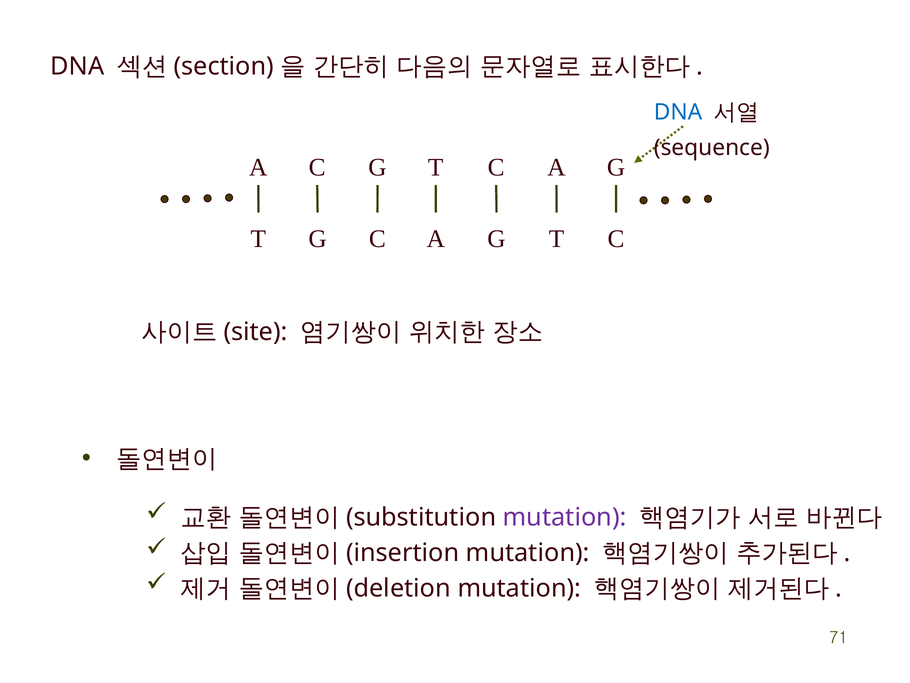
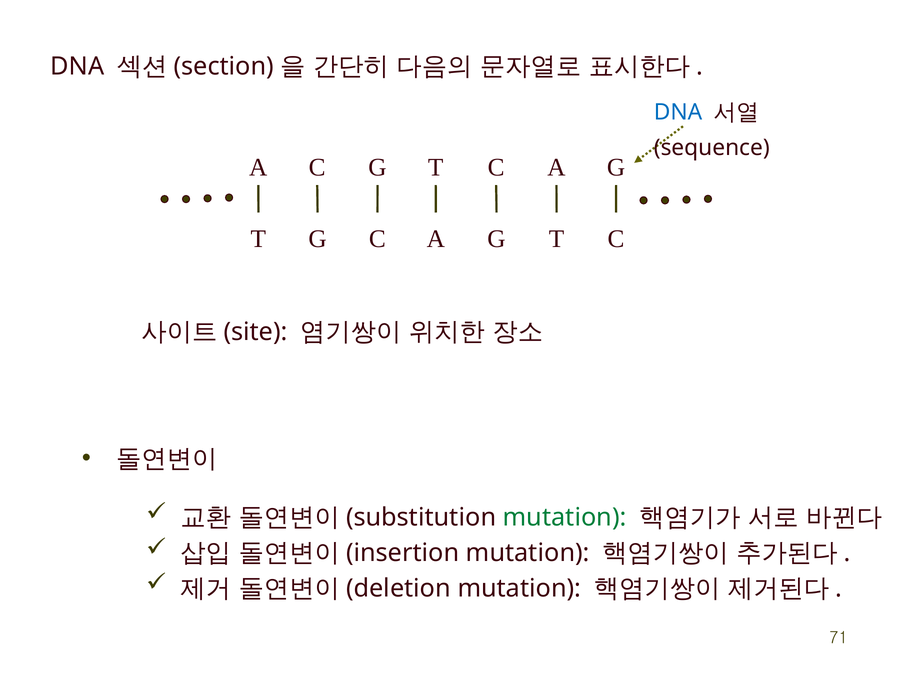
mutation colour: purple -> green (565, 517)
